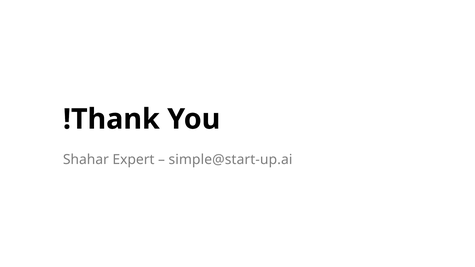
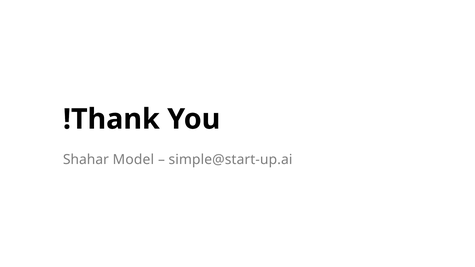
Expert: Expert -> Model (133, 160)
